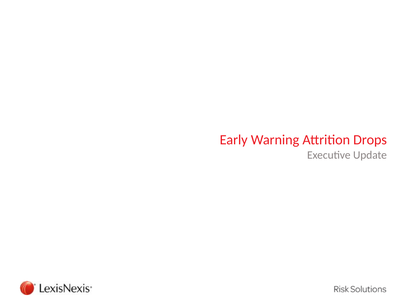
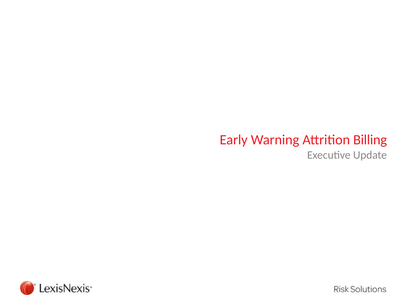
Drops: Drops -> Billing (370, 140)
